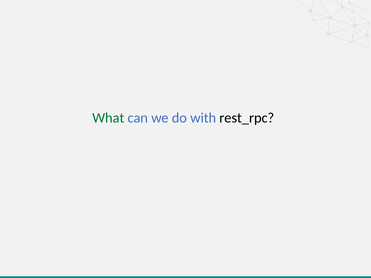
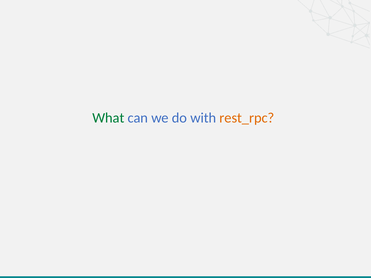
rest_rpc colour: black -> orange (247, 118)
